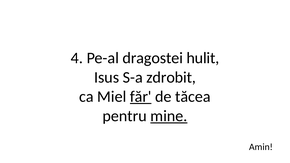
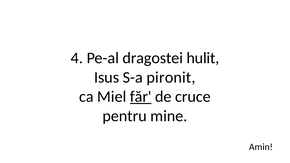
zdrobit: zdrobit -> pironit (171, 77)
tăcea: tăcea -> cruce (193, 97)
mine underline: present -> none (169, 116)
